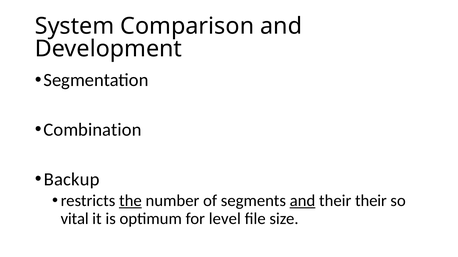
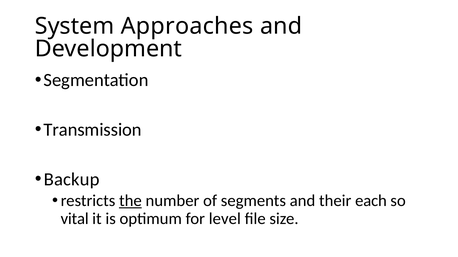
Comparison: Comparison -> Approaches (187, 26)
Combination: Combination -> Transmission (93, 130)
and underline: present -> none (303, 201)
their their: their -> each (371, 201)
